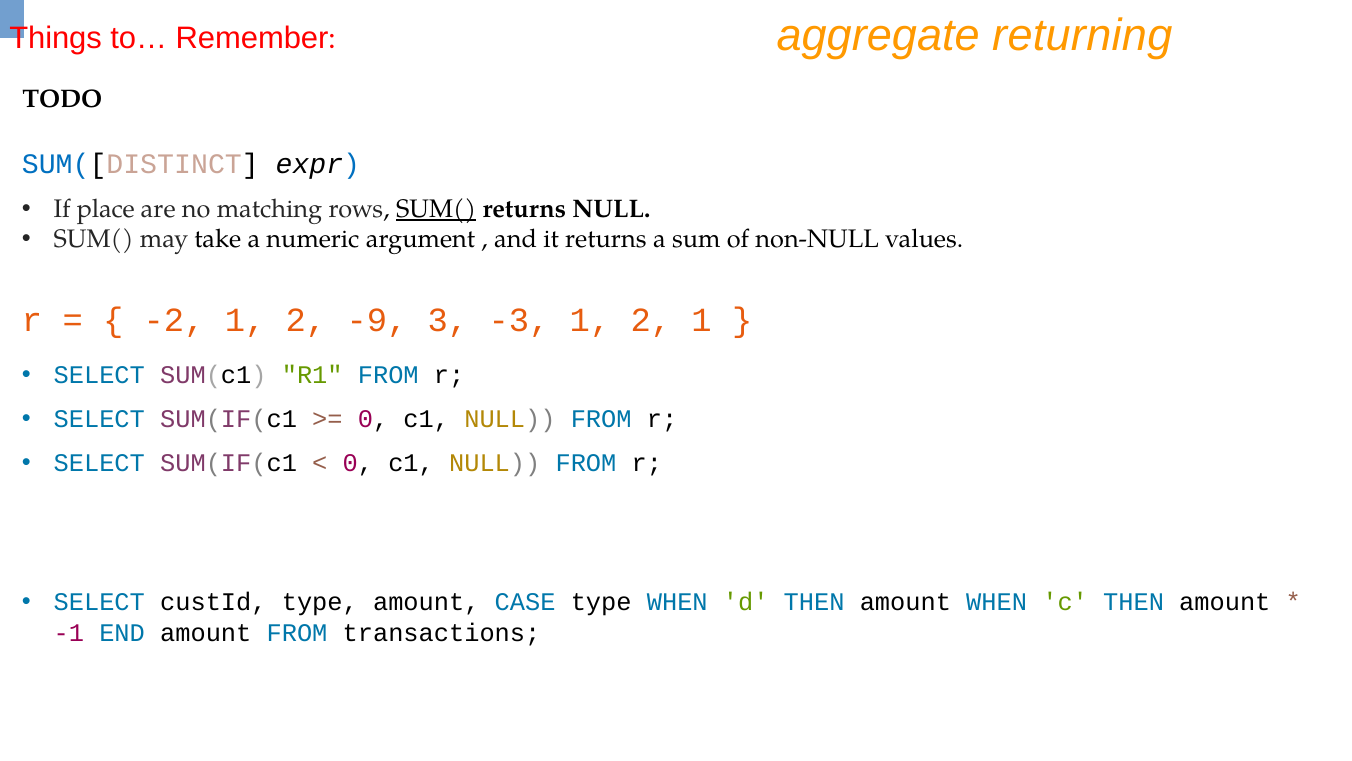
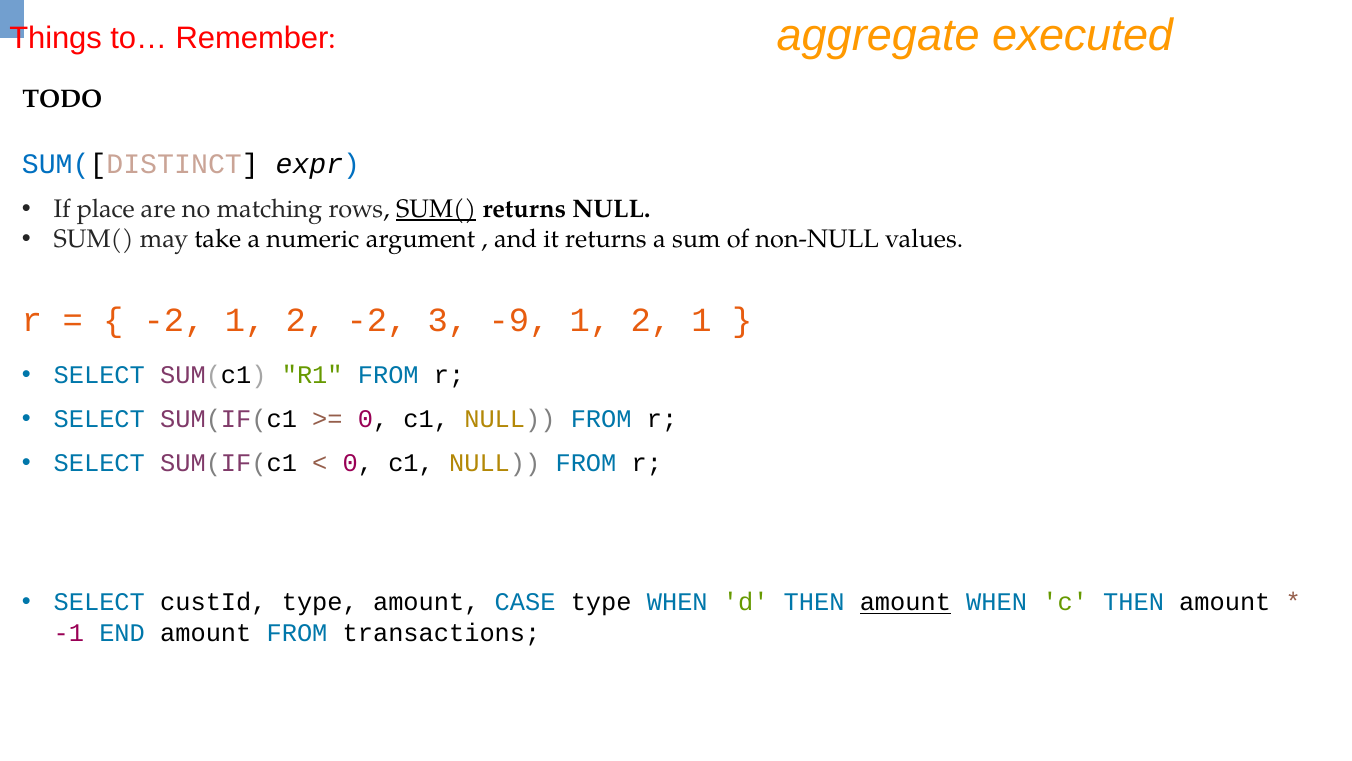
returning: returning -> executed (1083, 35)
2 -9: -9 -> -2 (377, 320)
-3: -3 -> -9 (519, 320)
amount underline: none -> present (905, 602)
